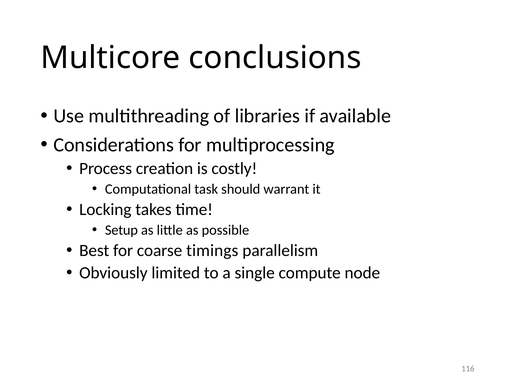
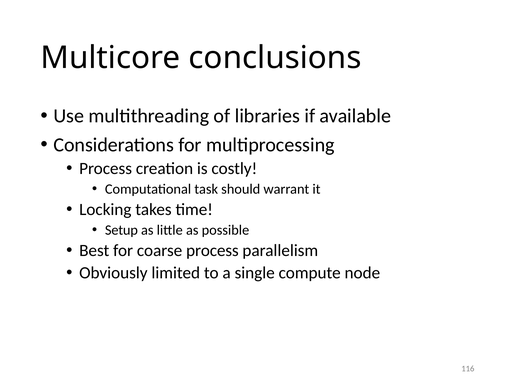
coarse timings: timings -> process (212, 251)
